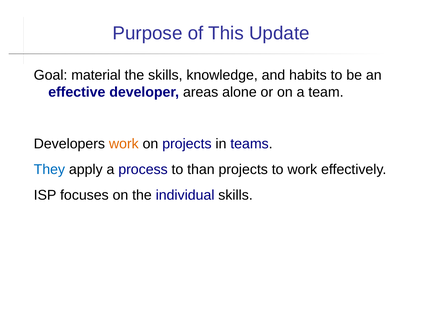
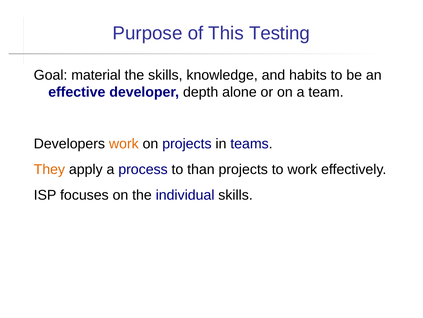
Update: Update -> Testing (279, 33)
areas: areas -> depth (201, 92)
They colour: blue -> orange (49, 169)
